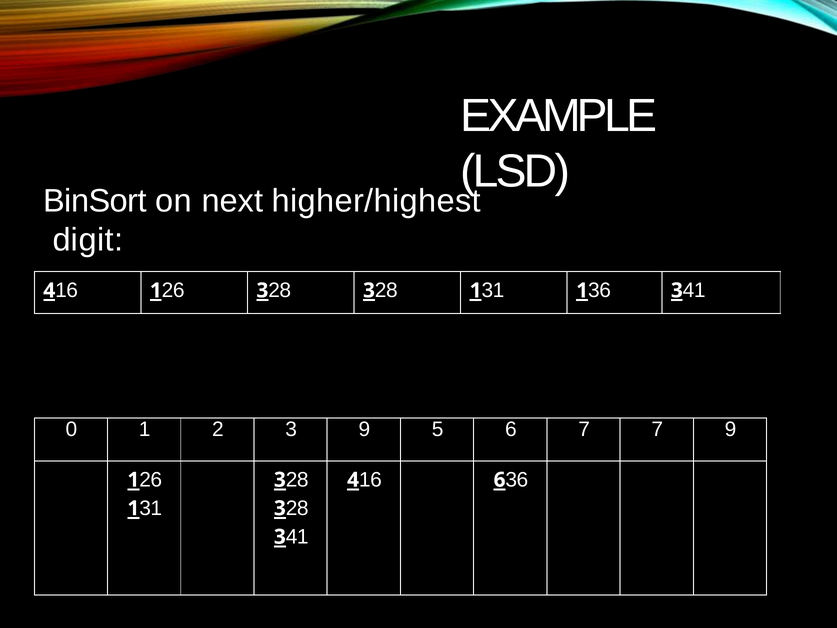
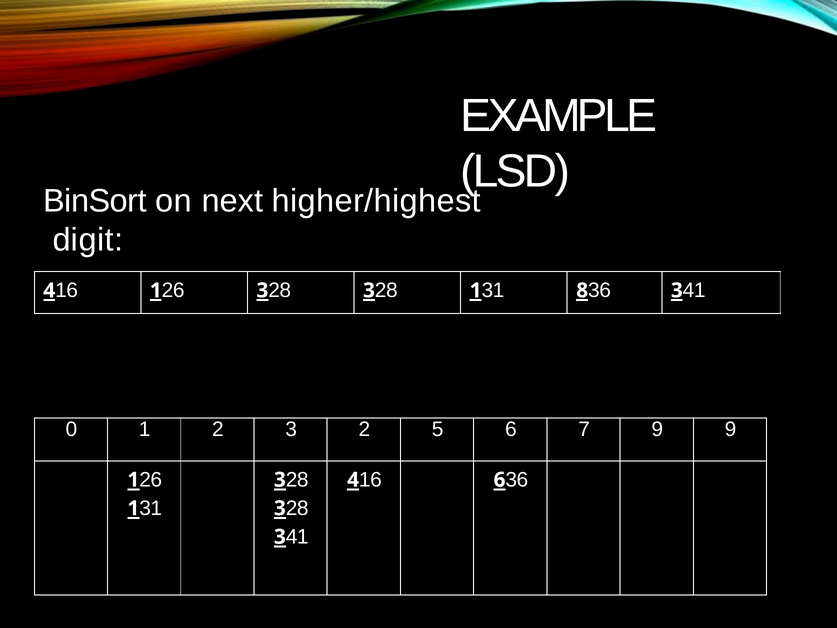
1: 1 -> 8 (582, 290)
3 9: 9 -> 2 (364, 429)
7 7: 7 -> 9 (657, 429)
